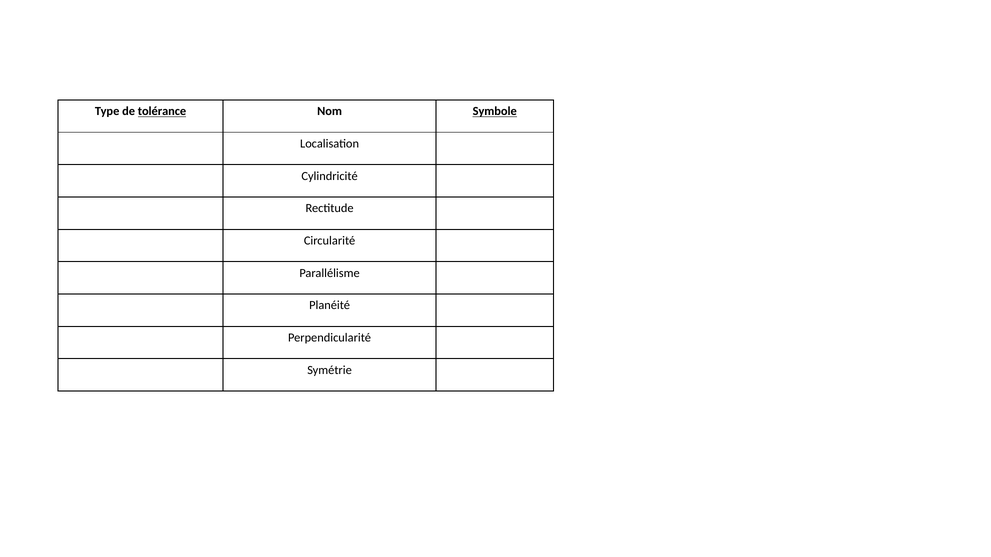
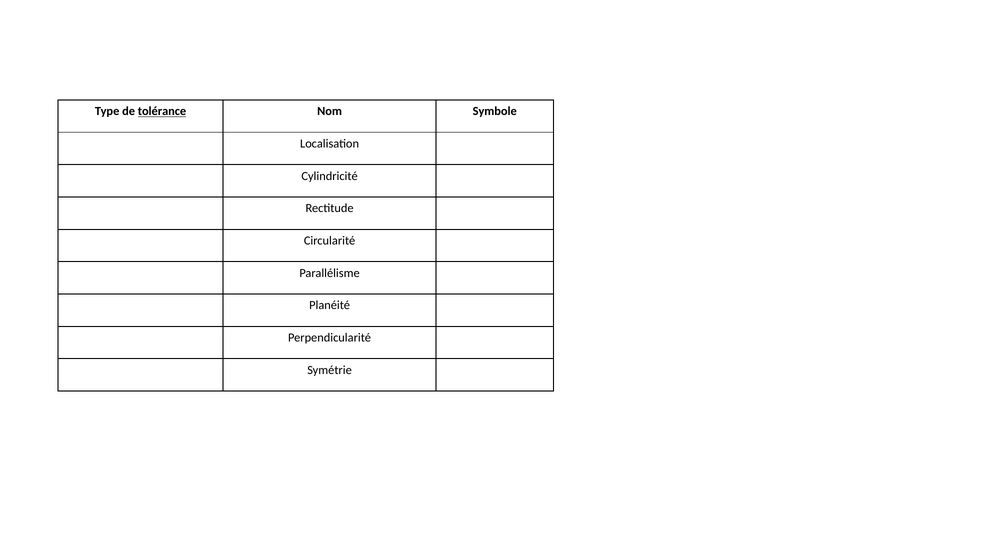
Symbole underline: present -> none (495, 111)
